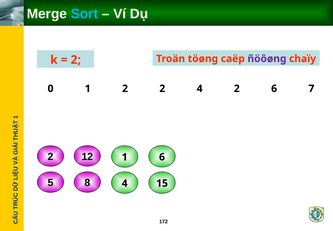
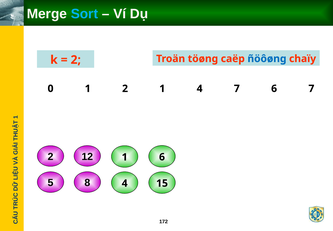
ñöôøng colour: purple -> blue (267, 59)
1 2 2: 2 -> 1 (162, 88)
4 2: 2 -> 7 (237, 88)
